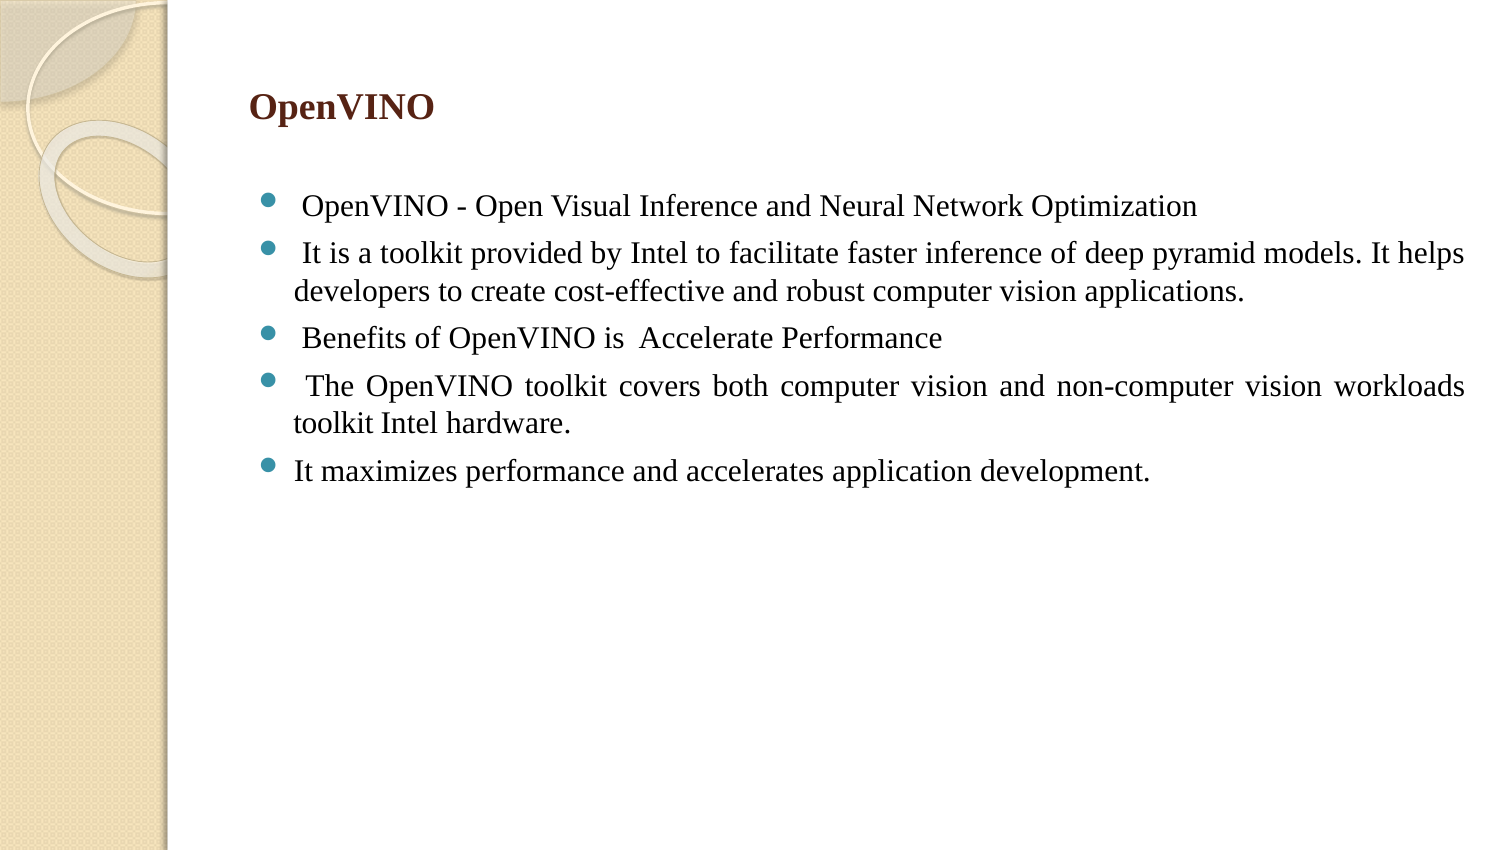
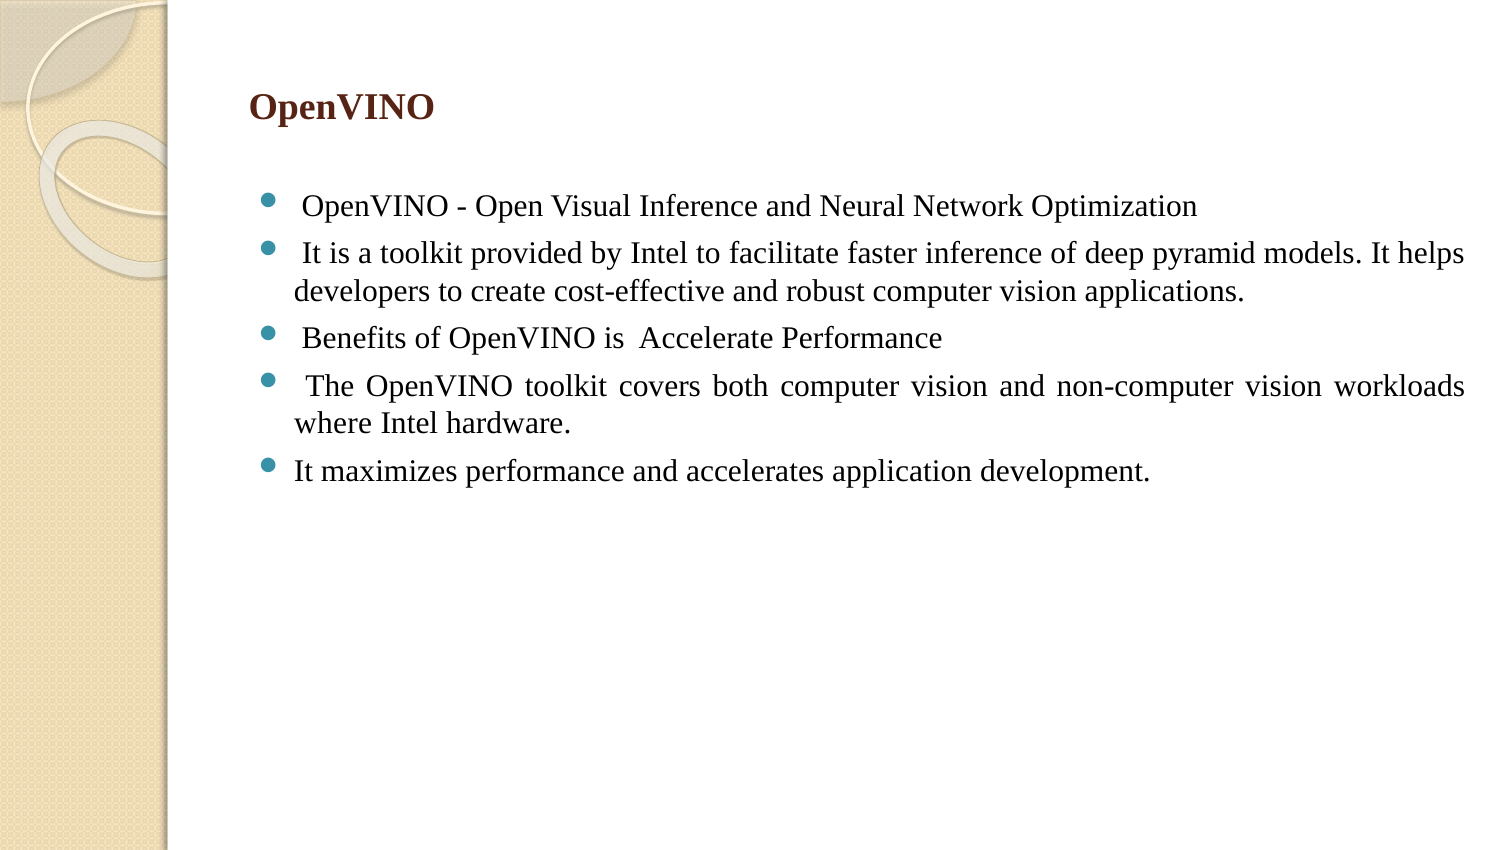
toolkit: toolkit -> where (333, 424)
